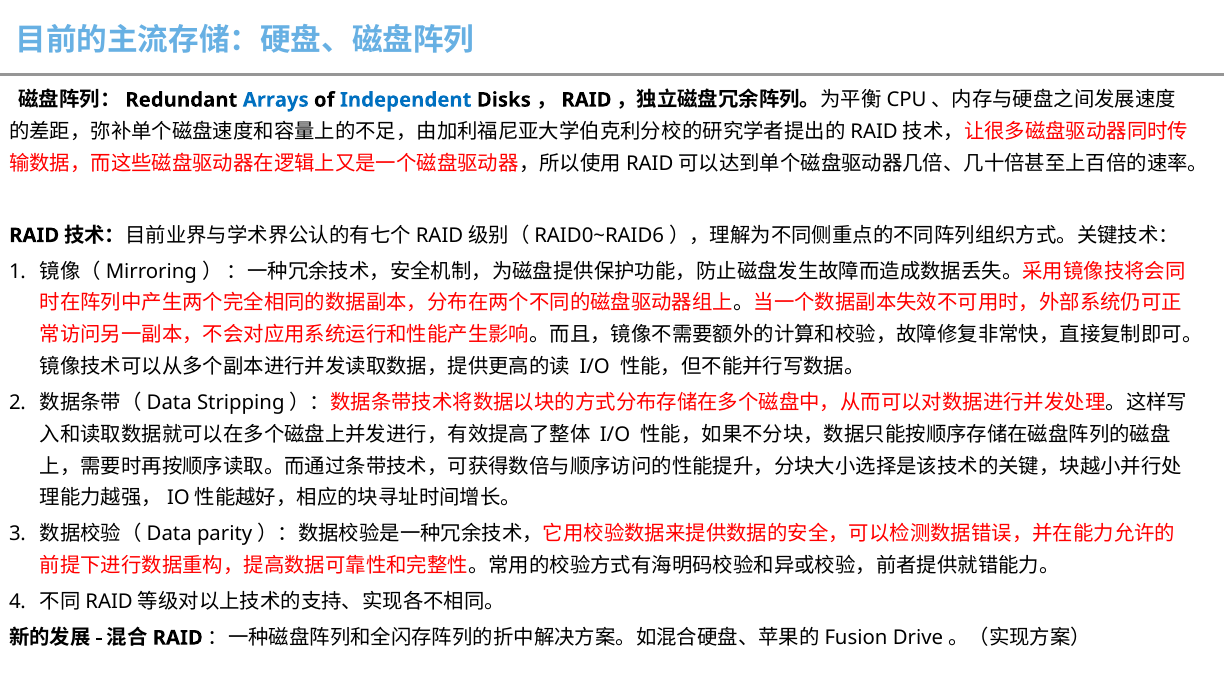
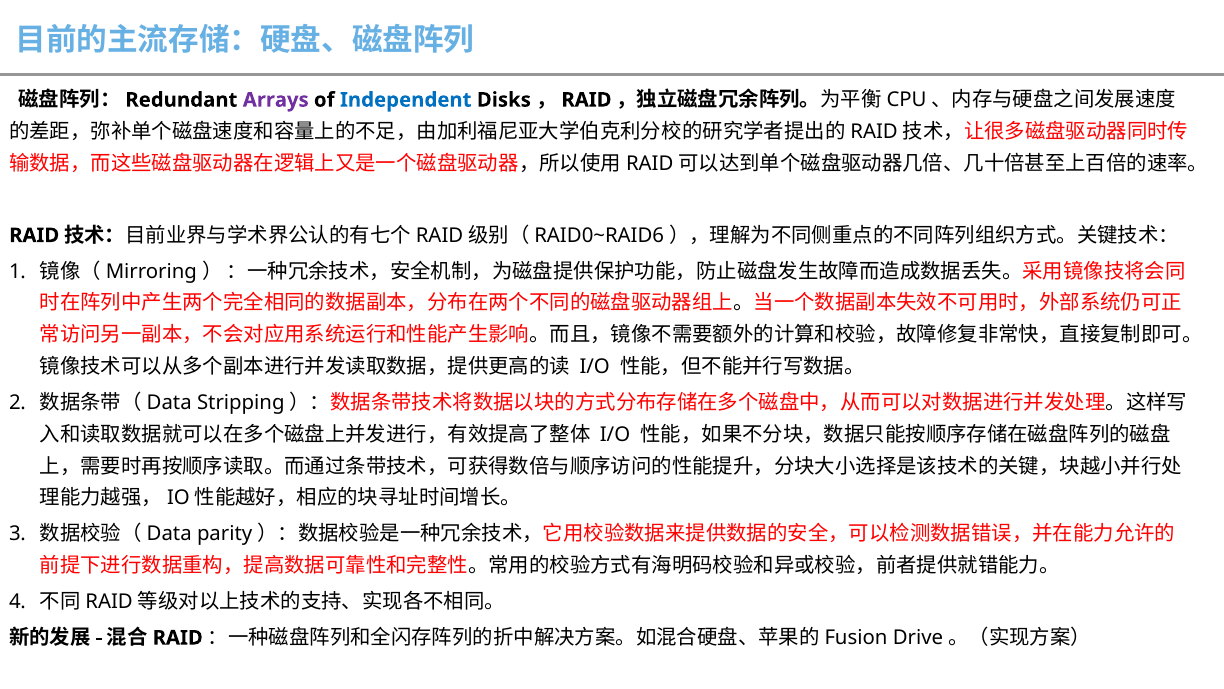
Arrays colour: blue -> purple (276, 100)
